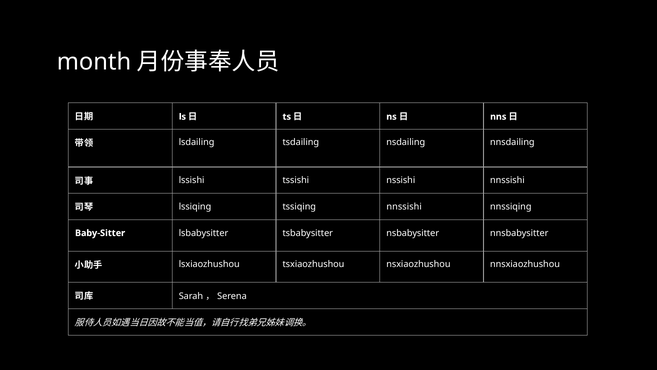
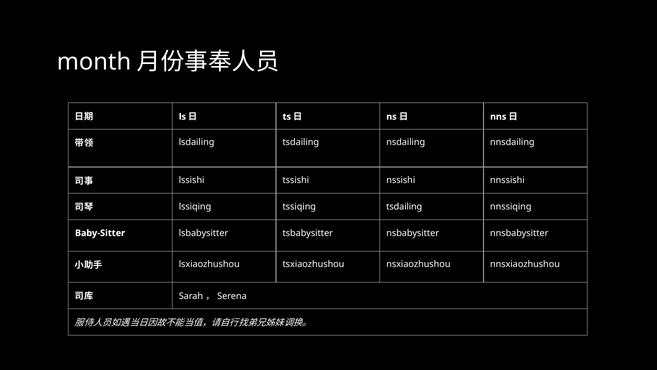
tssiqing nnssishi: nnssishi -> tsdailing (404, 207)
